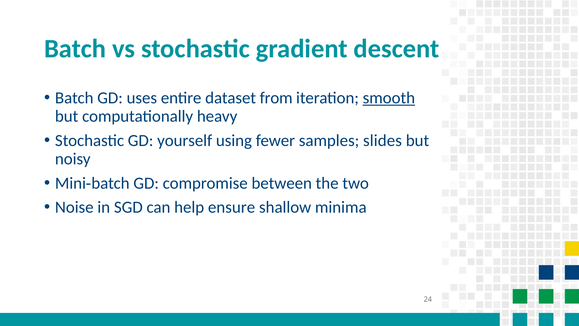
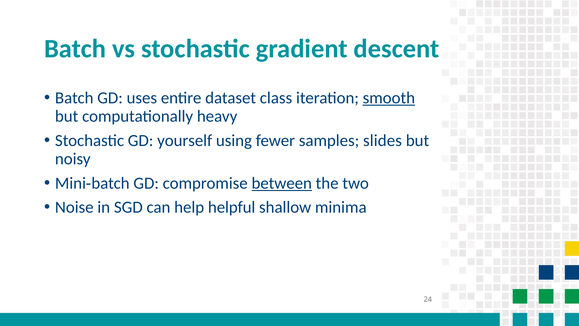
from: from -> class (276, 98)
between underline: none -> present (282, 183)
ensure: ensure -> helpful (232, 207)
